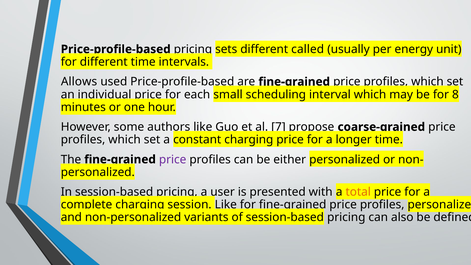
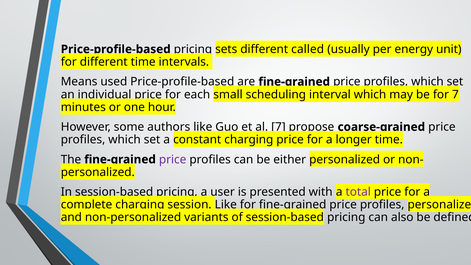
Allows: Allows -> Means (79, 82)
for 8: 8 -> 7 (455, 94)
total colour: orange -> purple (358, 192)
